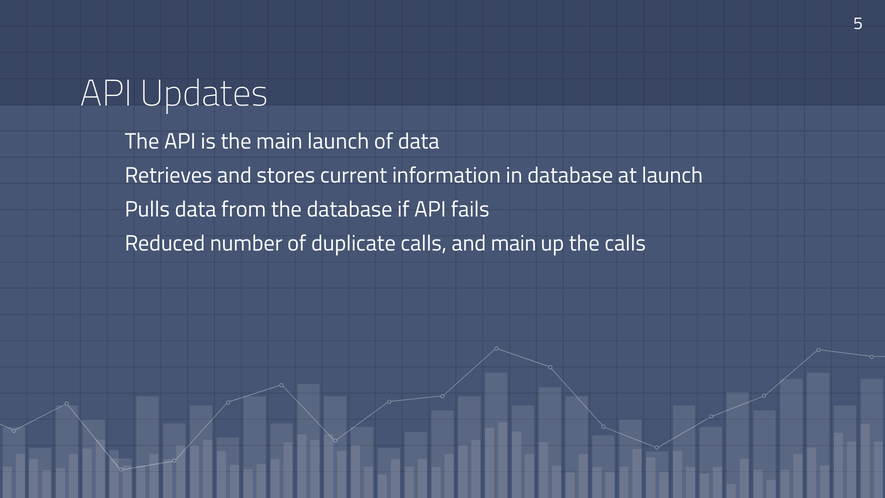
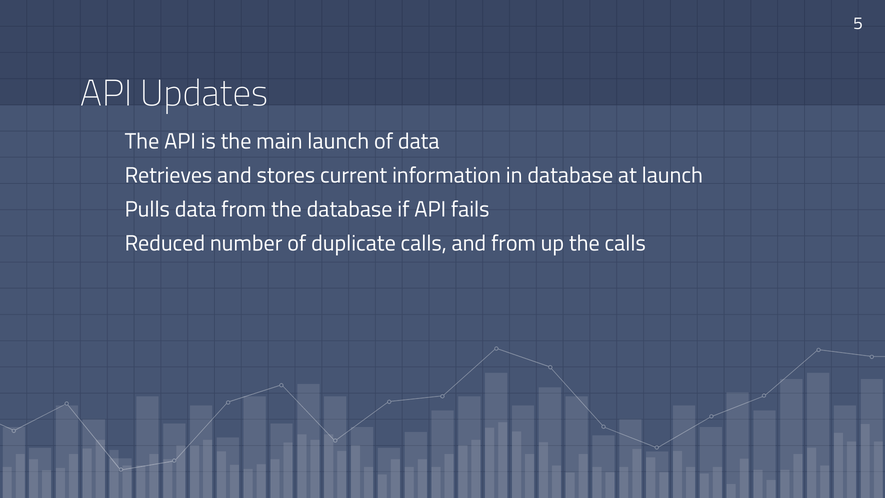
and main: main -> from (514, 243)
